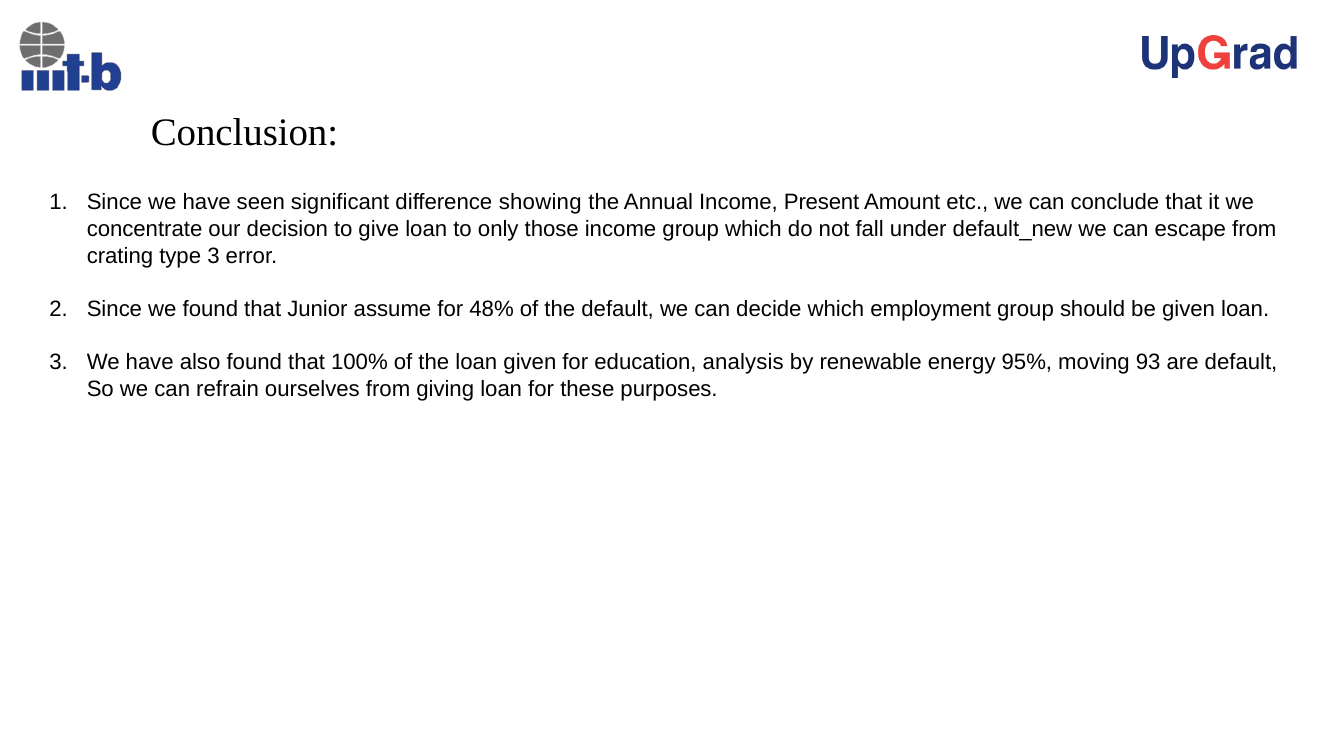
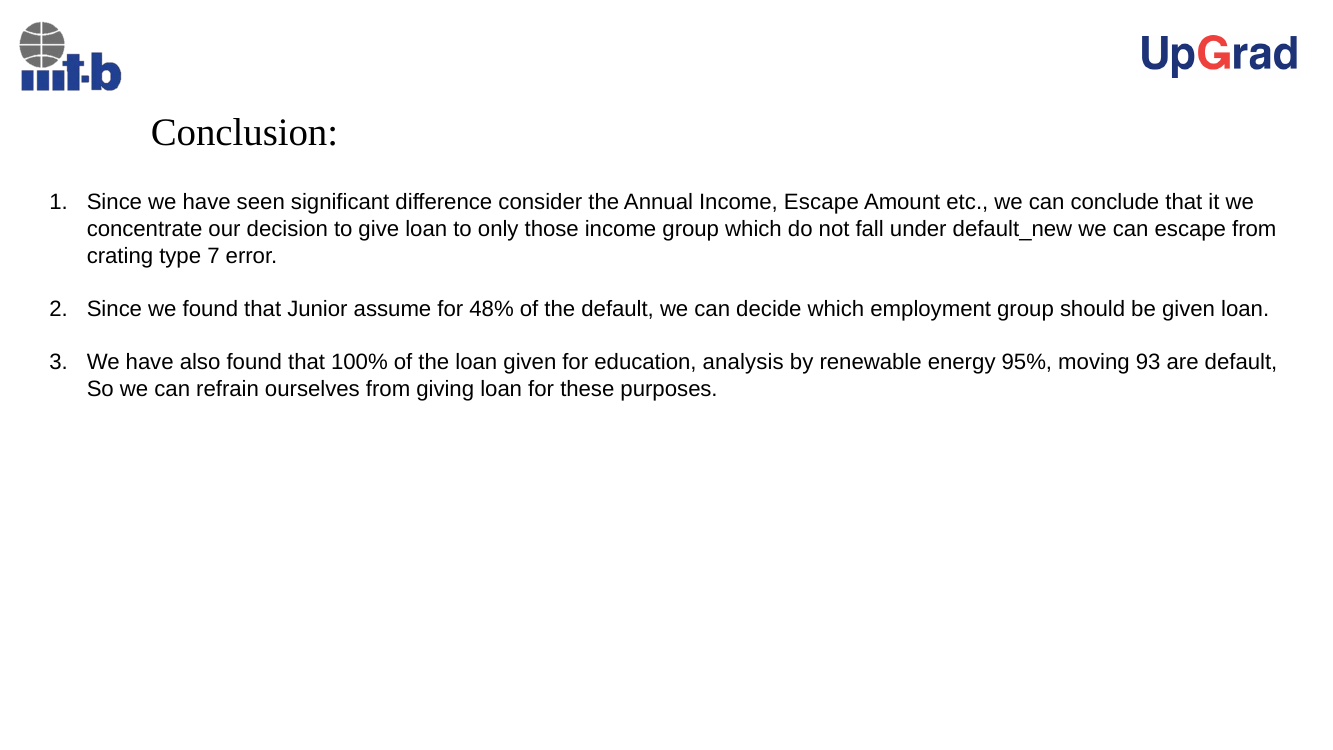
showing: showing -> consider (540, 202)
Income Present: Present -> Escape (821, 202)
type 3: 3 -> 7 (213, 256)
